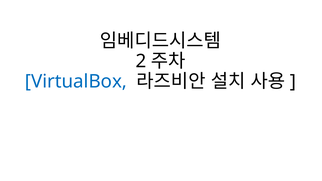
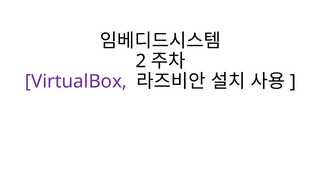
VirtualBox colour: blue -> purple (76, 81)
